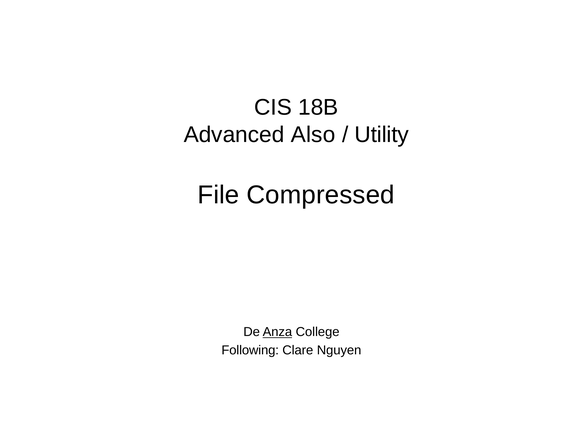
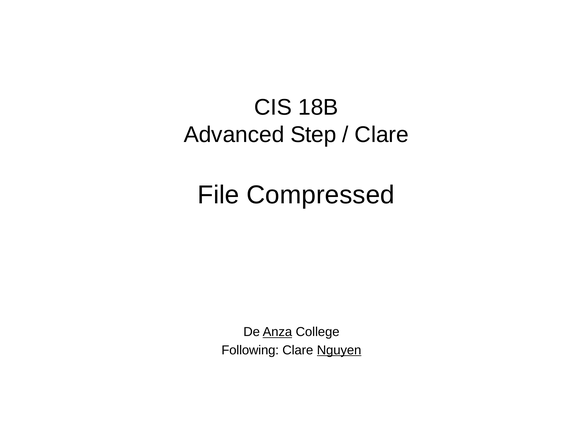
Also: Also -> Step (313, 135)
Utility: Utility -> Clare (382, 135)
Nguyen underline: none -> present (339, 350)
